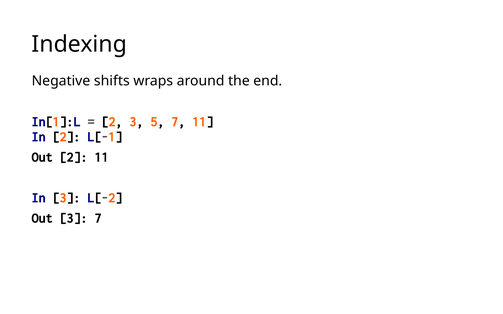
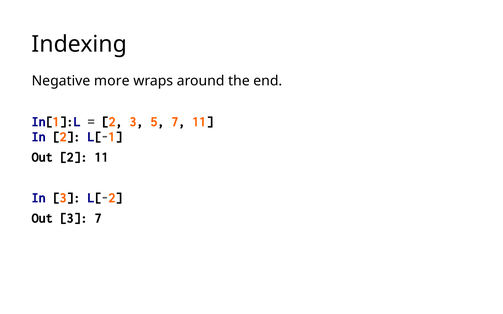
shifts: shifts -> more (112, 81)
